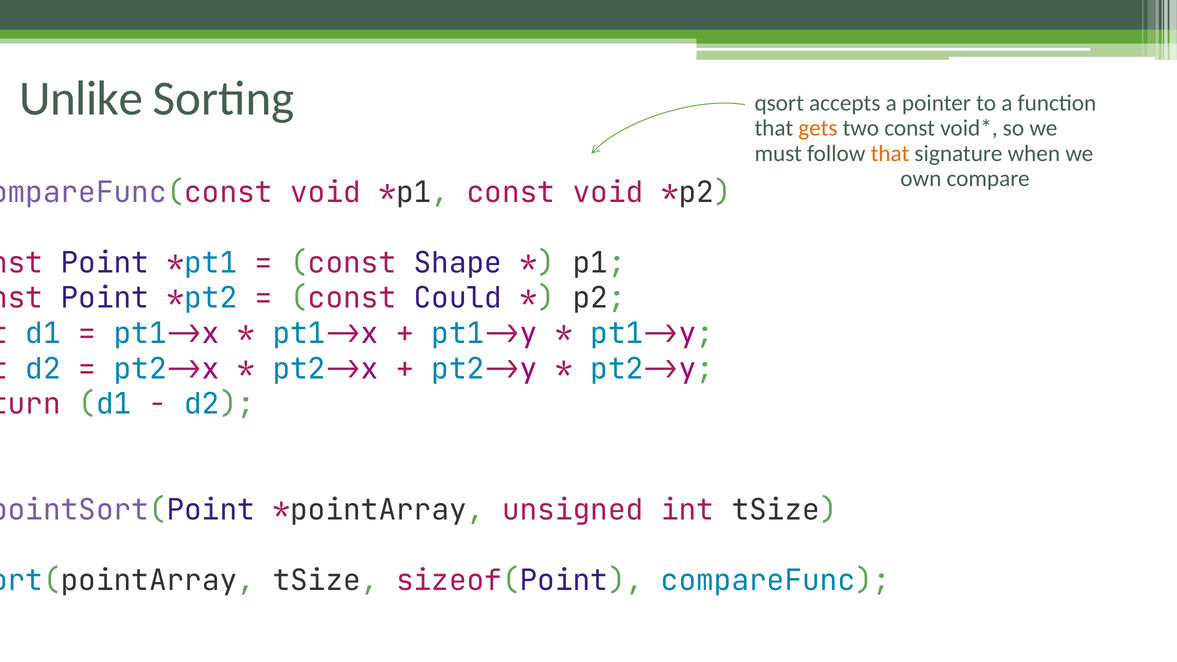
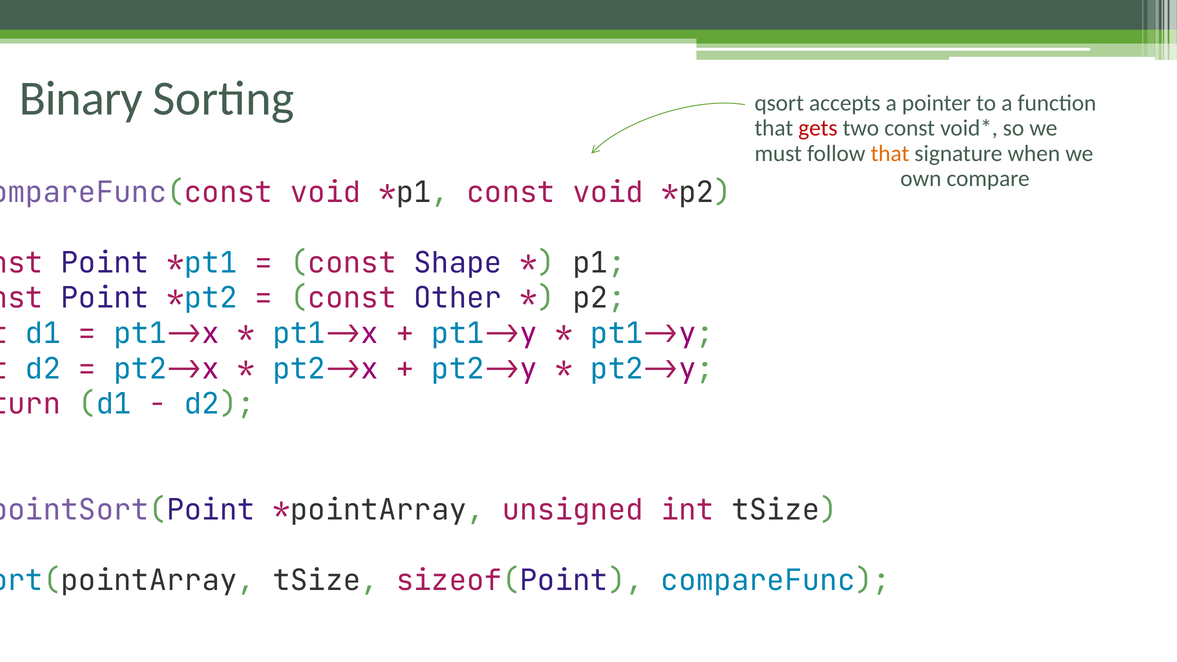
Unlike: Unlike -> Binary (81, 99)
gets colour: orange -> red (818, 128)
Could: Could -> Other (458, 298)
